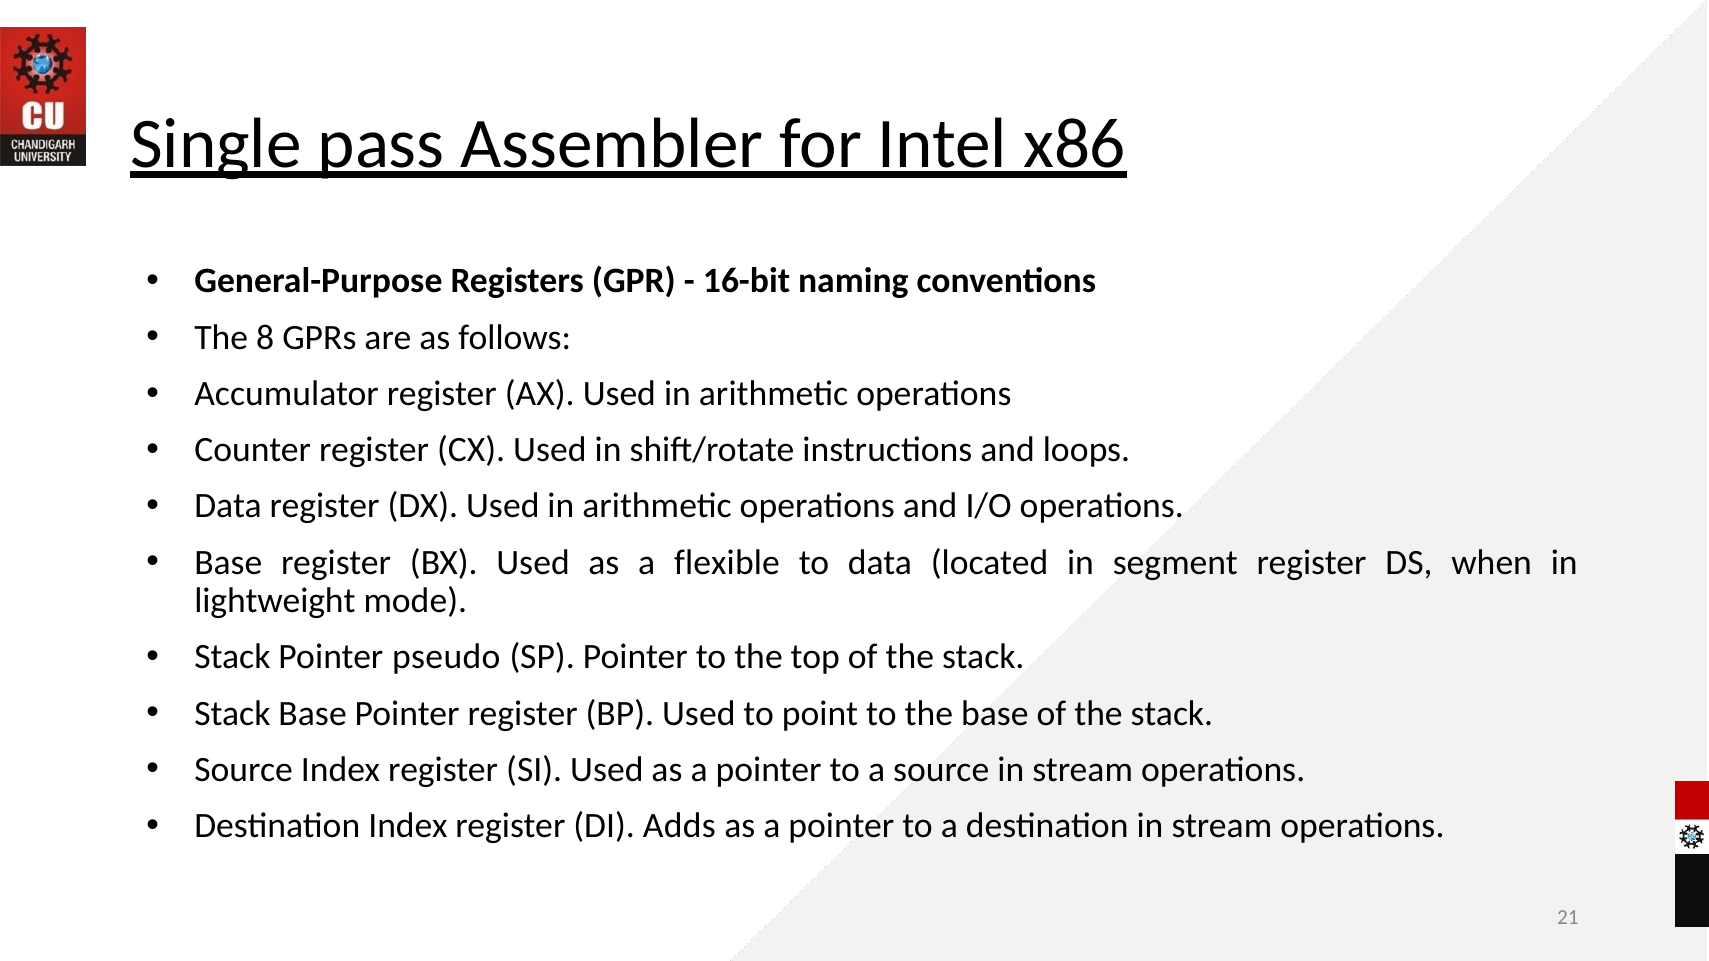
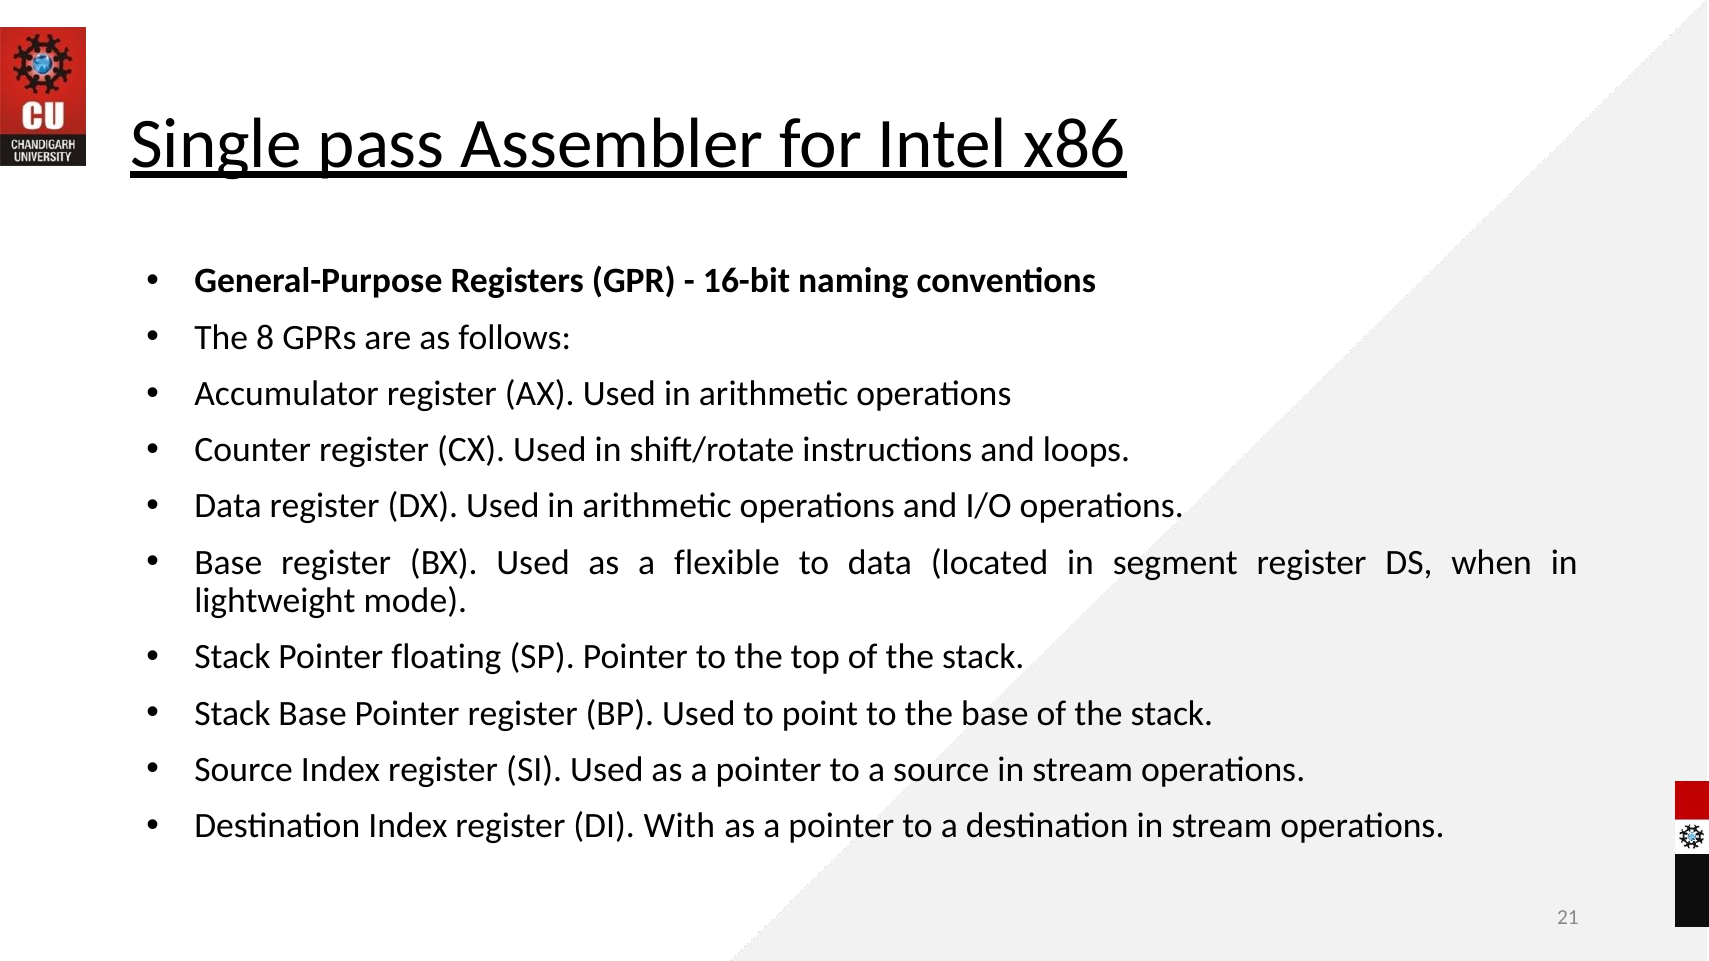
pseudo: pseudo -> floating (446, 657)
Adds: Adds -> With (679, 826)
